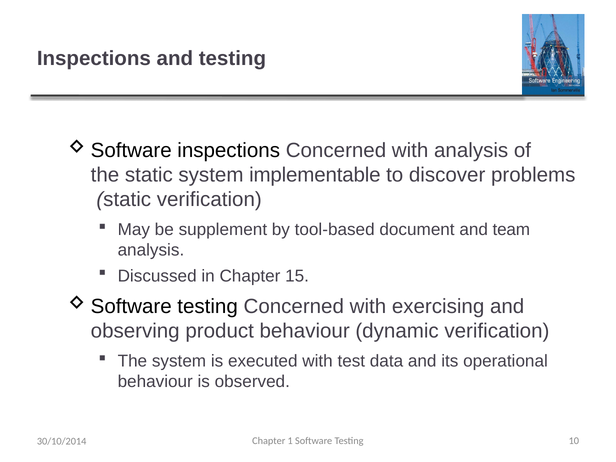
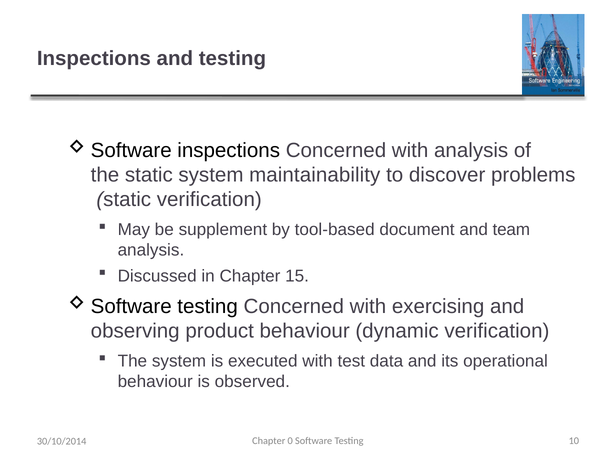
implementable: implementable -> maintainability (315, 175)
1: 1 -> 0 (290, 441)
